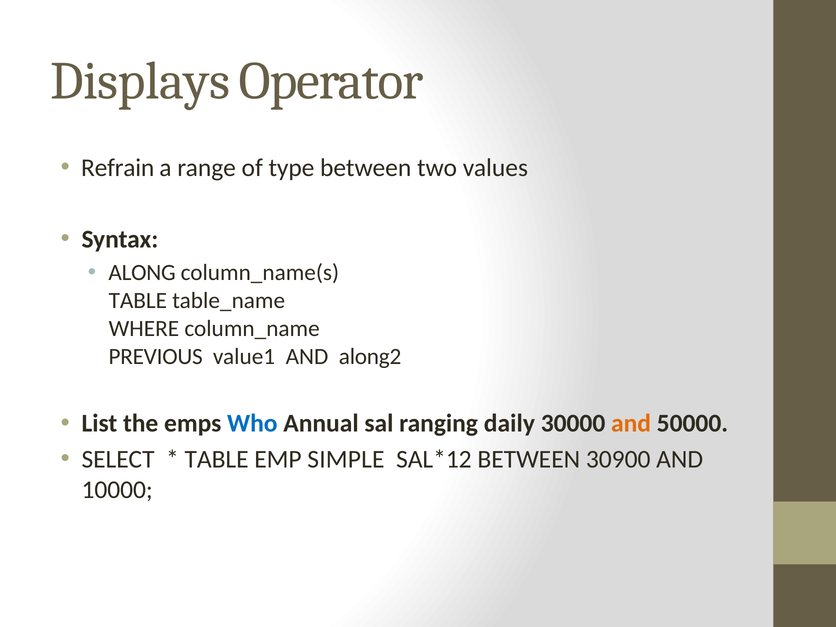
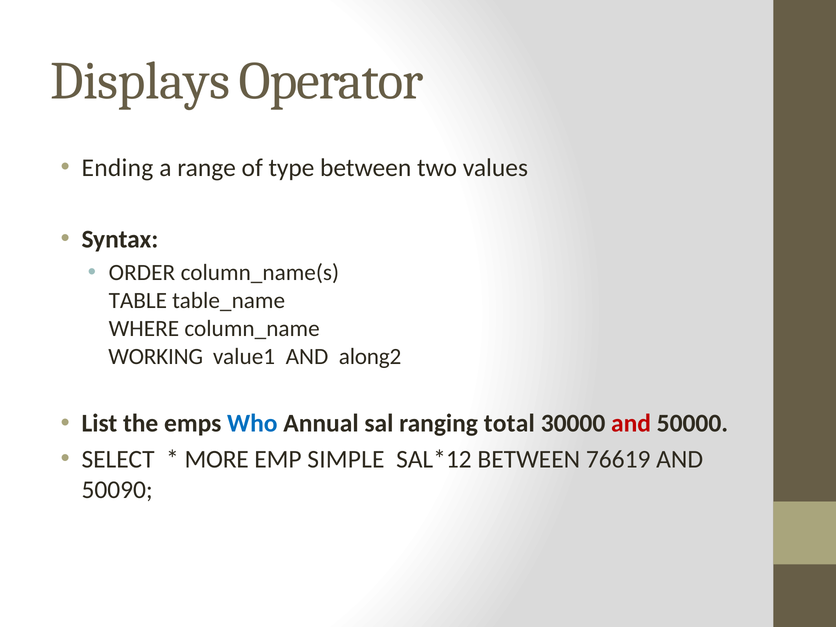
Refrain: Refrain -> Ending (117, 168)
ALONG: ALONG -> ORDER (142, 273)
PREVIOUS: PREVIOUS -> WORKING (156, 356)
daily: daily -> total (509, 423)
and colour: orange -> red (631, 423)
TABLE: TABLE -> MORE (217, 459)
30900: 30900 -> 76619 (618, 459)
10000: 10000 -> 50090 (117, 490)
